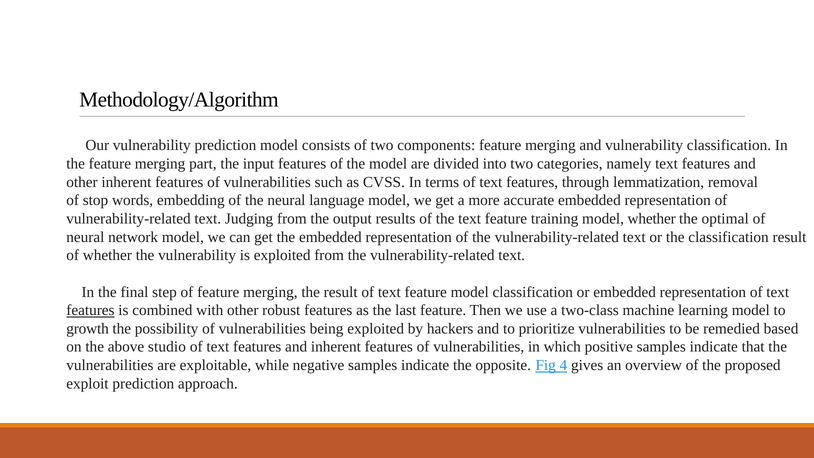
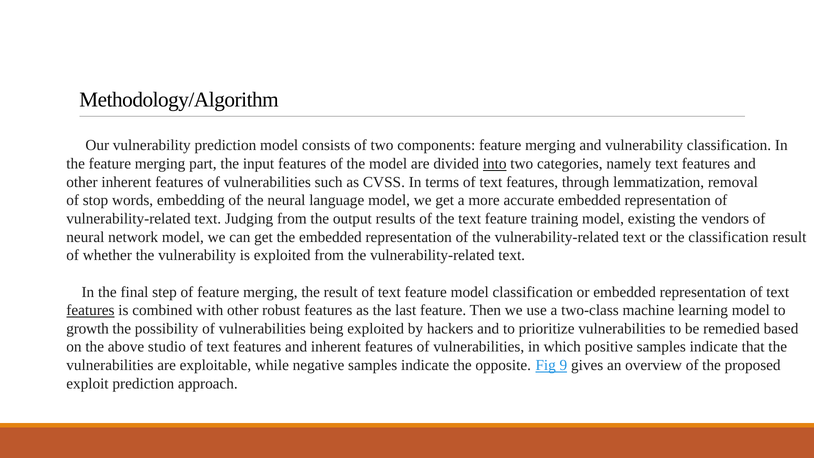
into underline: none -> present (495, 164)
model whether: whether -> existing (652, 219)
optimal: optimal -> vendors (725, 219)
4: 4 -> 9 (563, 365)
